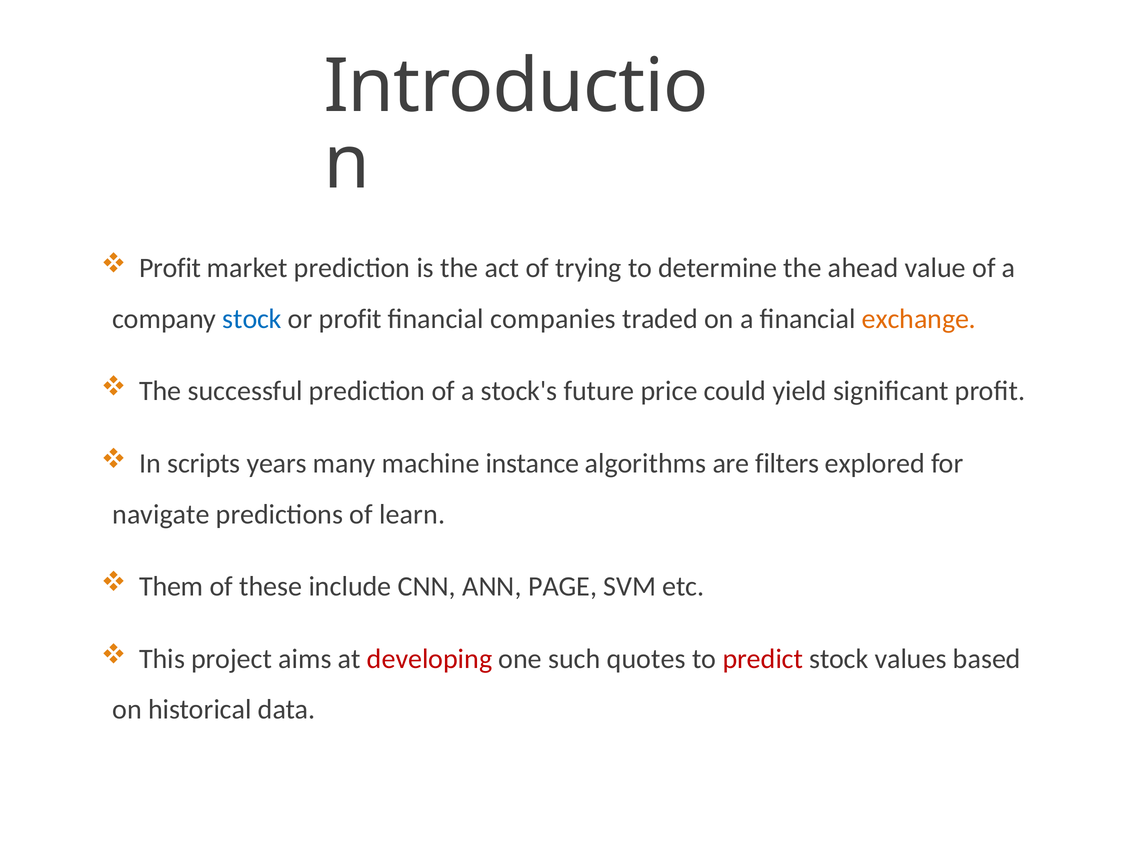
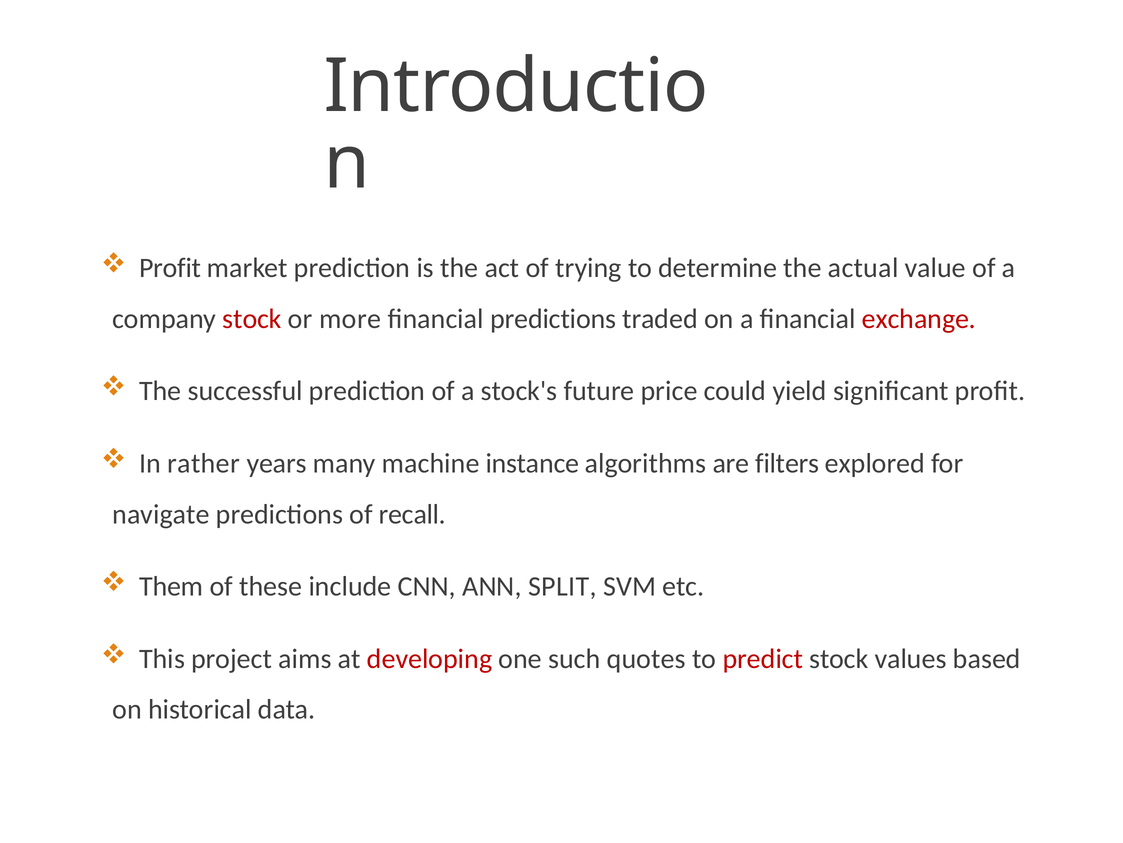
ahead: ahead -> actual (863, 268)
stock colour: blue -> red (252, 318)
or profit: profit -> more (350, 318)
financial companies: companies -> predictions (553, 318)
exchange colour: orange -> red (919, 318)
scripts: scripts -> rather (204, 463)
learn: learn -> recall (412, 514)
PAGE: PAGE -> SPLIT (562, 586)
